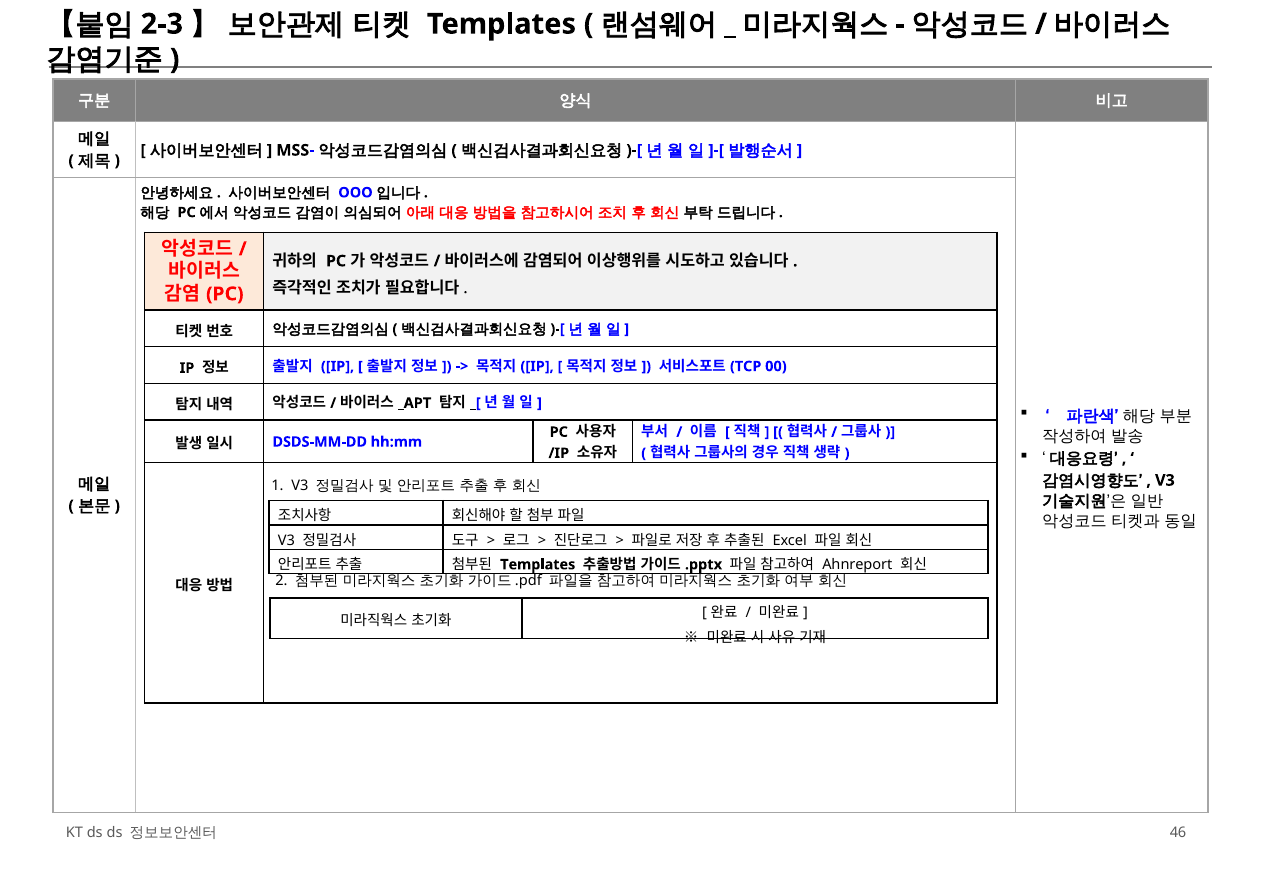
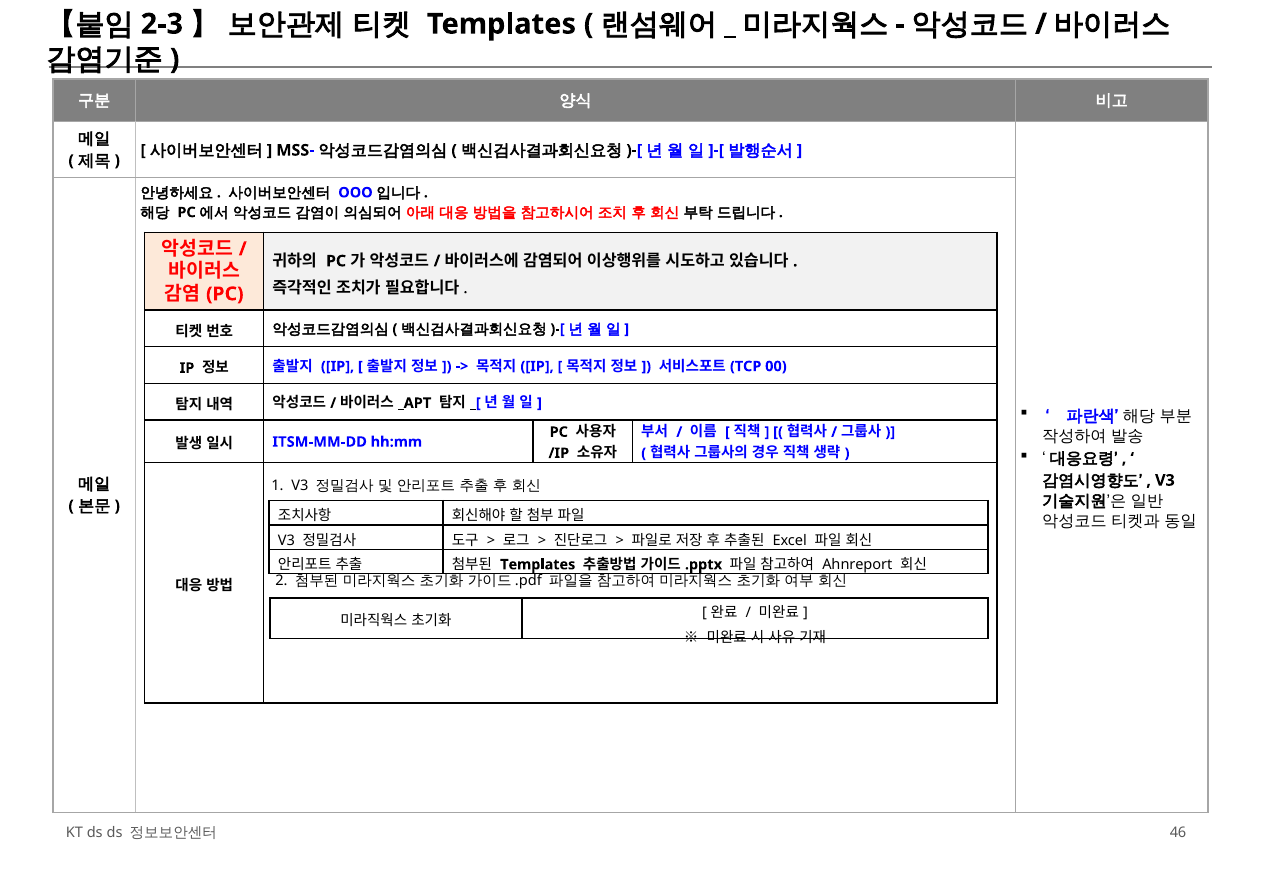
DSDS-MM-DD: DSDS-MM-DD -> ITSM-MM-DD (320, 442)
